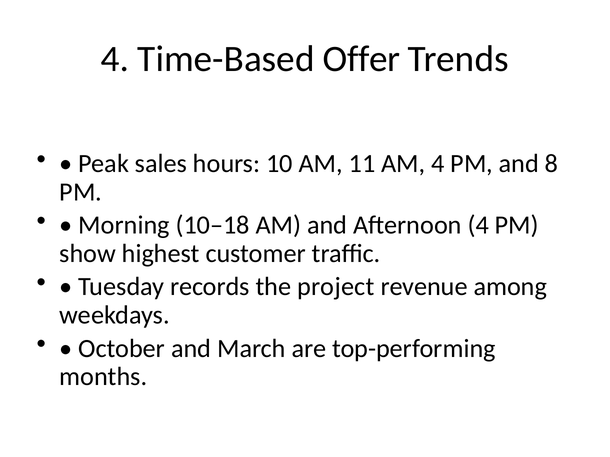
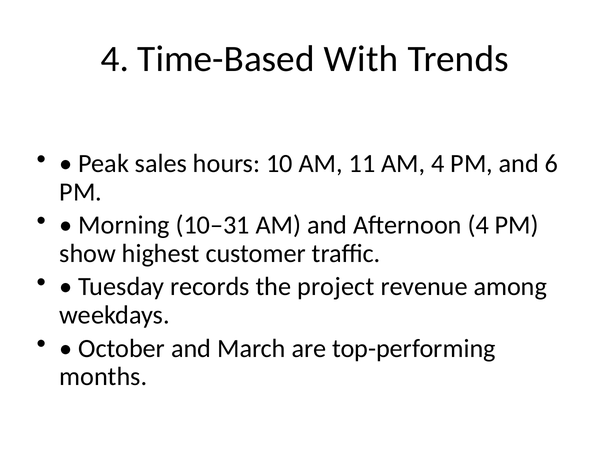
Offer: Offer -> With (361, 59)
8: 8 -> 6 (552, 164)
10–18: 10–18 -> 10–31 (213, 225)
